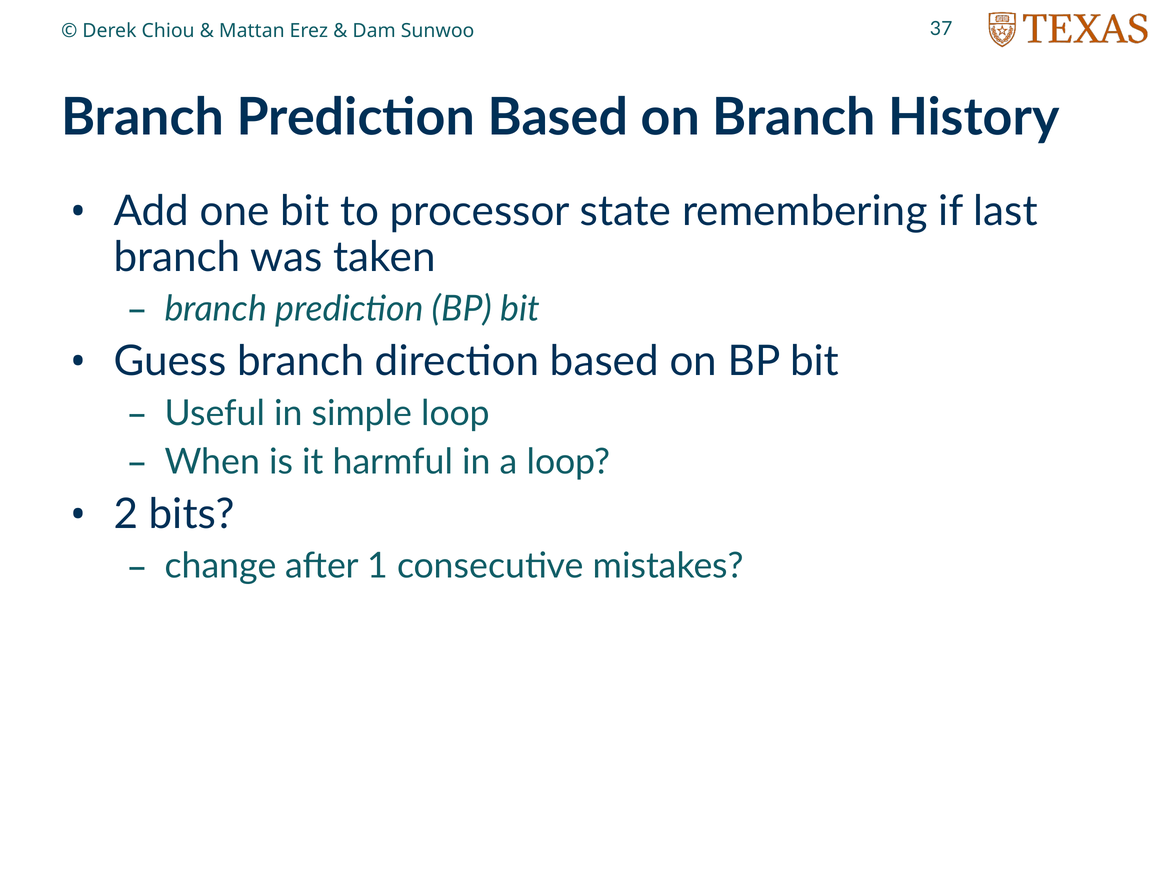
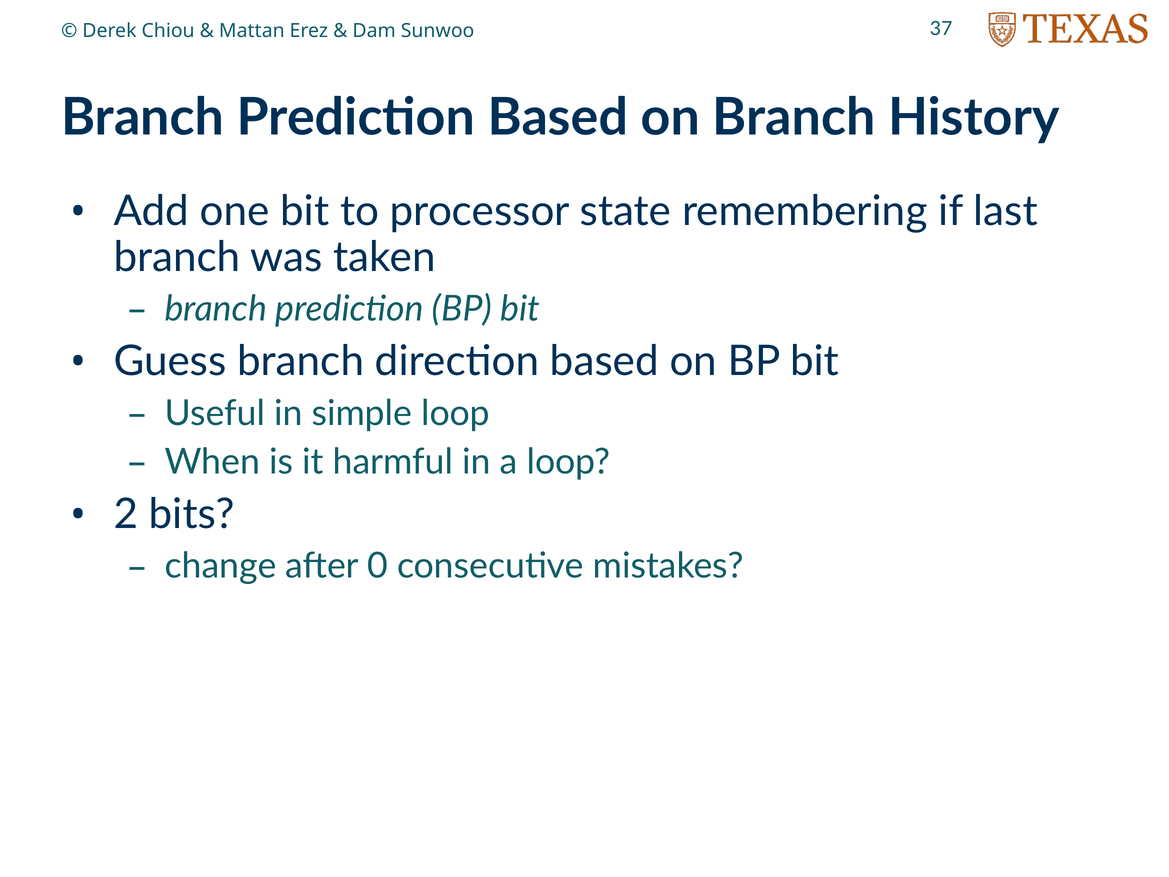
1: 1 -> 0 (378, 566)
